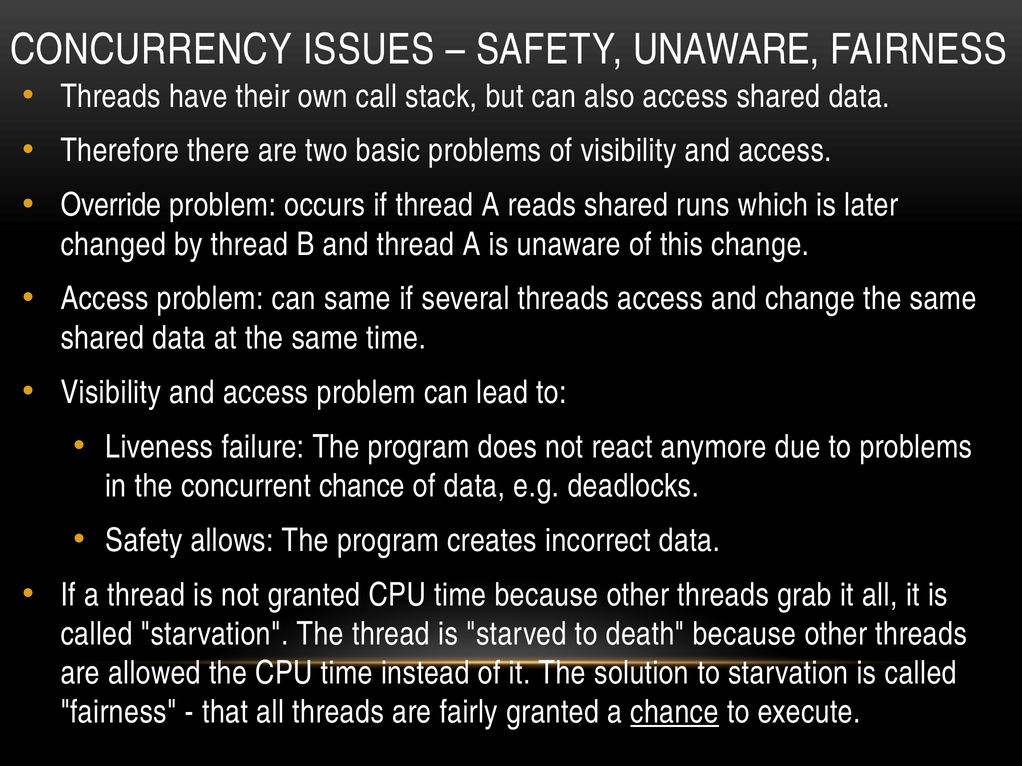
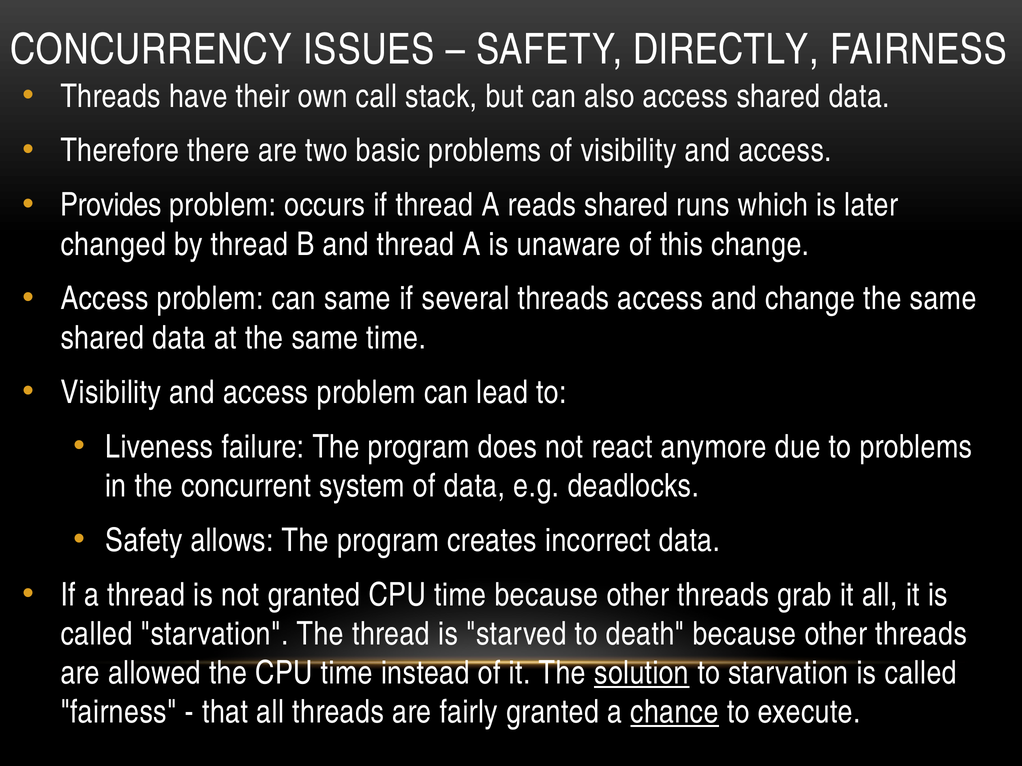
SAFETY UNAWARE: UNAWARE -> DIRECTLY (726, 50)
Override: Override -> Provides (111, 205)
concurrent chance: chance -> system (362, 486)
solution underline: none -> present (642, 673)
